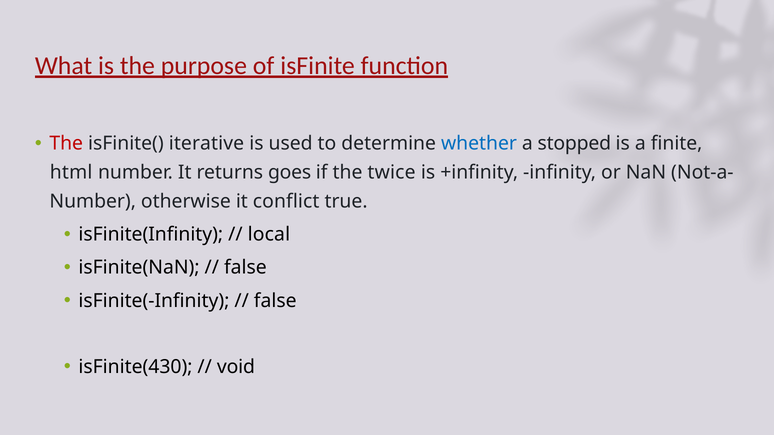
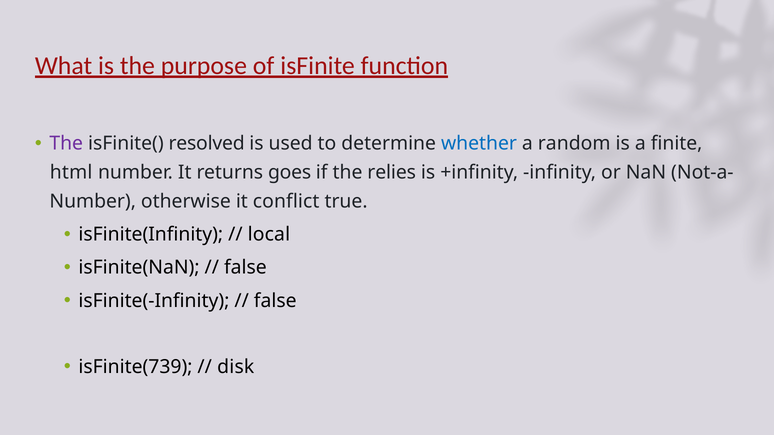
The colour: red -> purple (66, 144)
iterative: iterative -> resolved (207, 144)
stopped: stopped -> random (574, 144)
twice: twice -> relies (392, 173)
isFinite(430: isFinite(430 -> isFinite(739 (135, 367)
void: void -> disk (236, 367)
